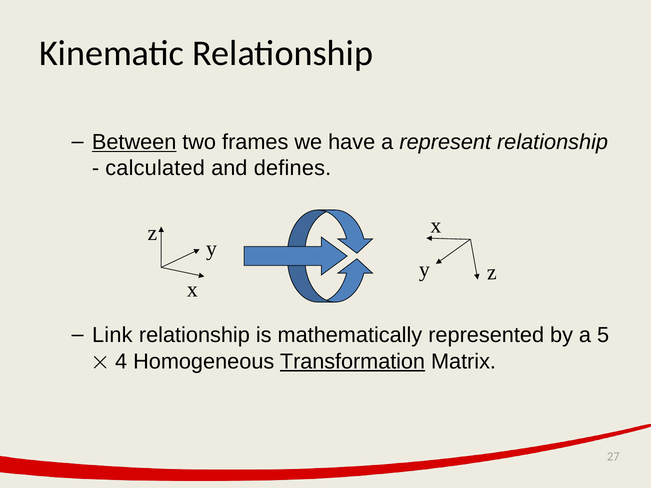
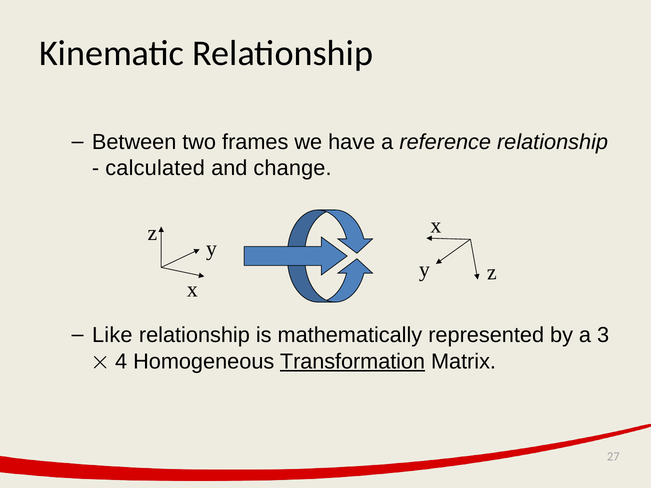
Between underline: present -> none (134, 142)
represent: represent -> reference (445, 142)
defines: defines -> change (293, 168)
Link: Link -> Like (112, 336)
5: 5 -> 3 (603, 336)
